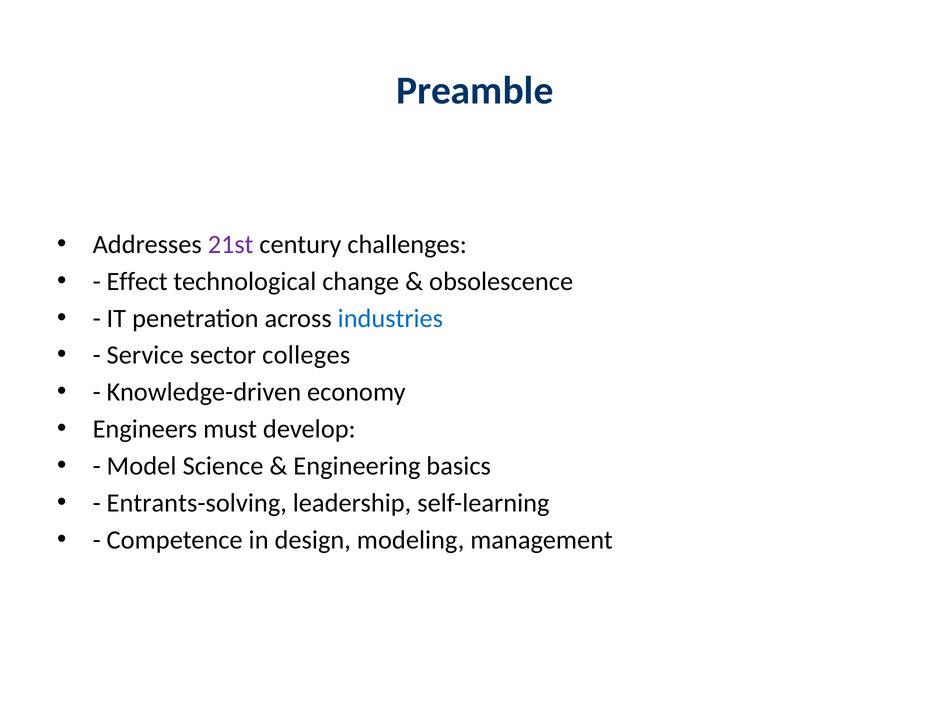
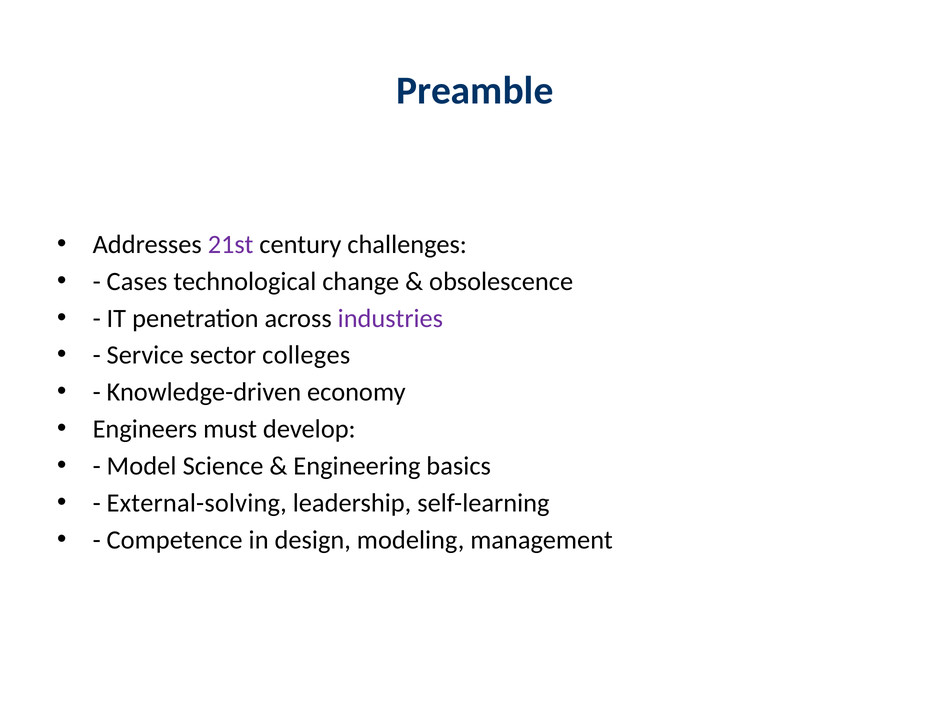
Effect: Effect -> Cases (137, 282)
industries colour: blue -> purple (390, 319)
Entrants-solving: Entrants-solving -> External-solving (197, 503)
